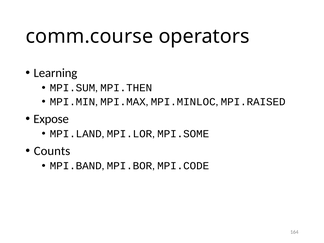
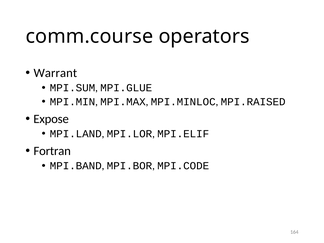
Learning: Learning -> Warrant (55, 73)
MPI.THEN: MPI.THEN -> MPI.GLUE (126, 88)
MPI.SOME: MPI.SOME -> MPI.ELIF (183, 134)
Counts: Counts -> Fortran (52, 151)
